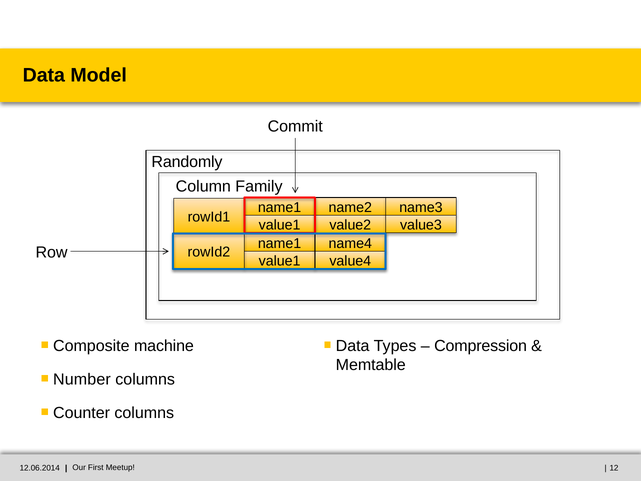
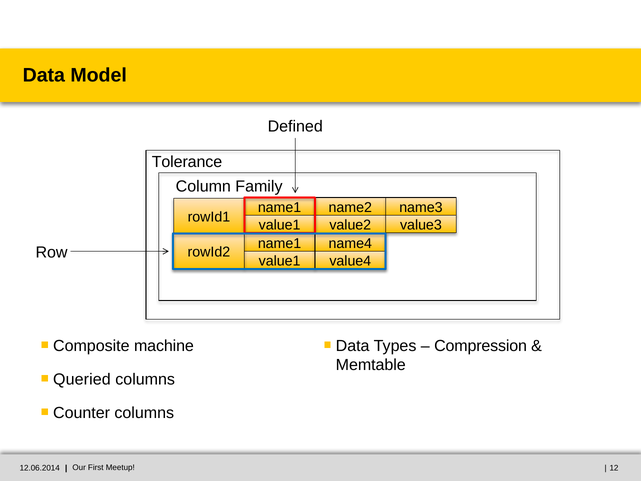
Commit: Commit -> Defined (295, 126)
Randomly: Randomly -> Tolerance (187, 162)
Number: Number -> Queried (82, 379)
